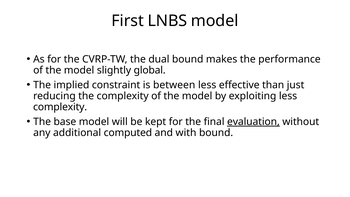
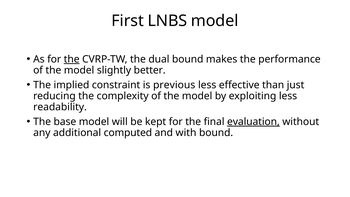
the underline: none -> present (72, 59)
global: global -> better (150, 70)
between: between -> previous (174, 85)
complexity: complexity -> readability (60, 107)
